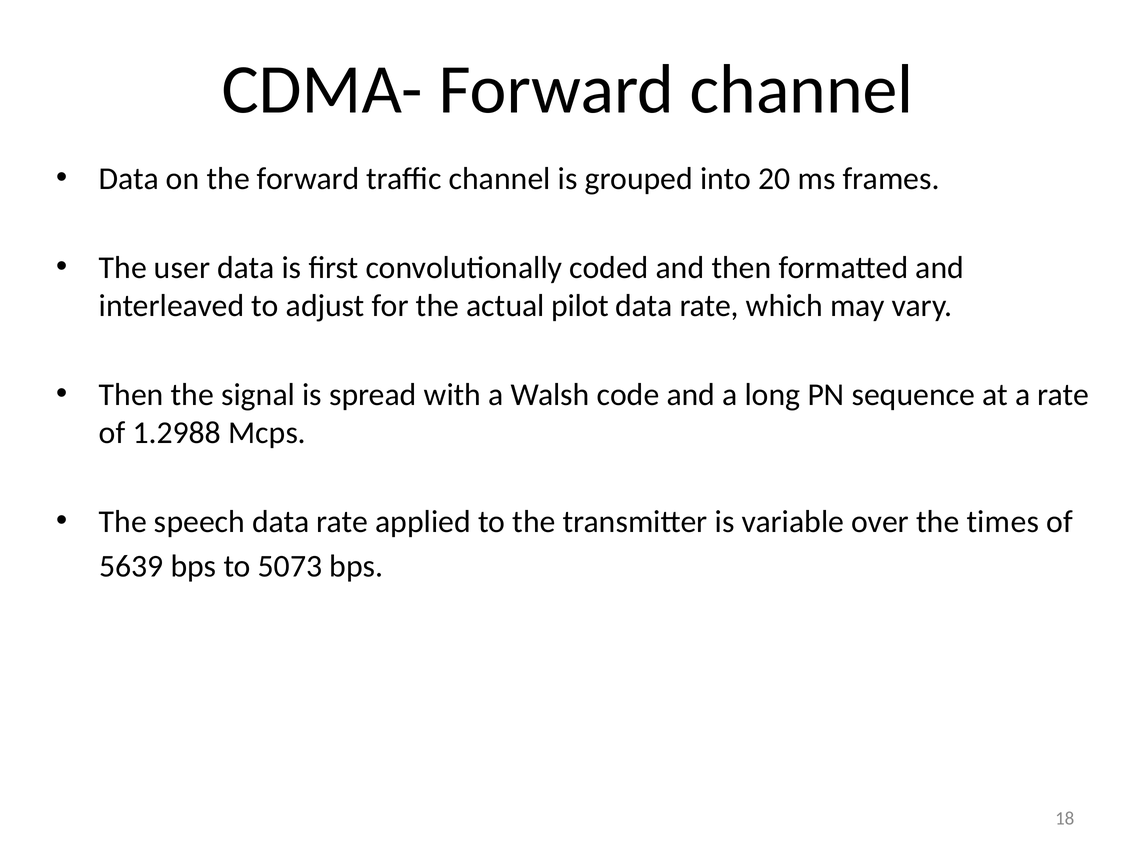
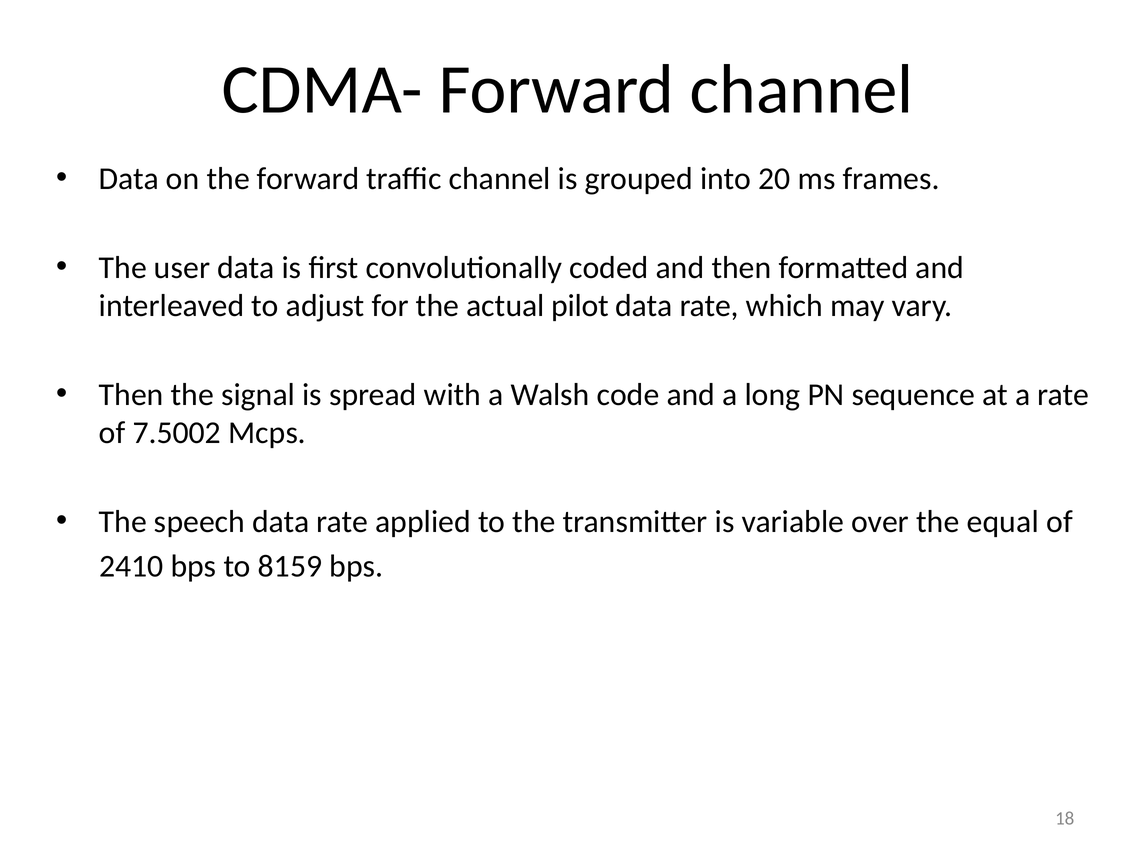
1.2988: 1.2988 -> 7.5002 (177, 433)
times: times -> equal (1003, 522)
5639: 5639 -> 2410 (131, 566)
5073: 5073 -> 8159 (290, 566)
